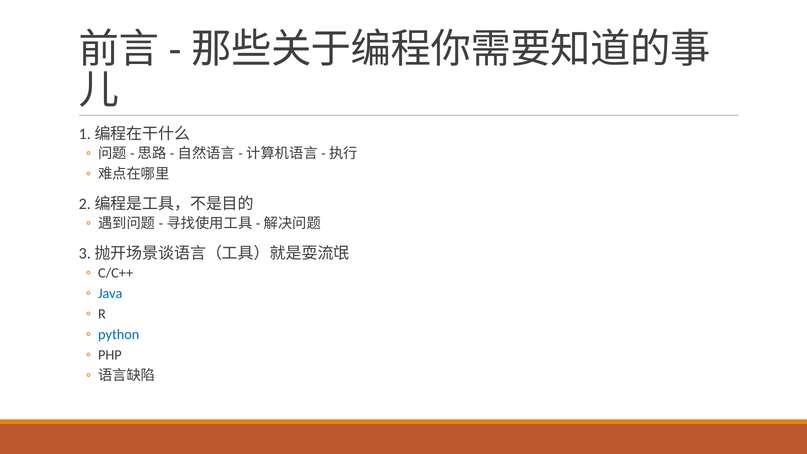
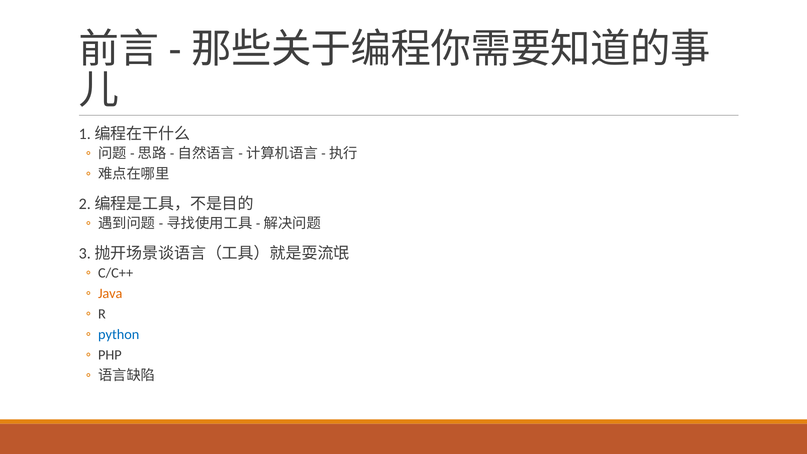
Java colour: blue -> orange (110, 293)
